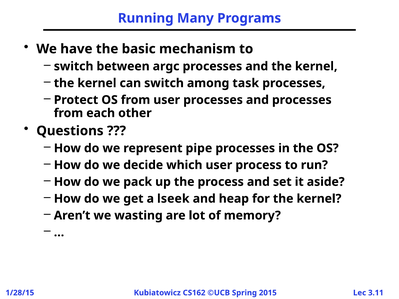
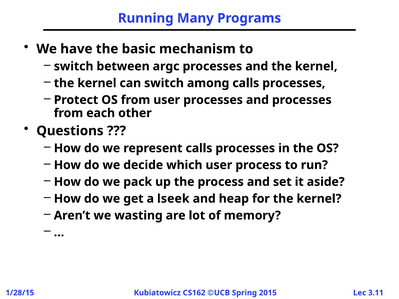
among task: task -> calls (246, 83)
represent pipe: pipe -> calls (199, 148)
